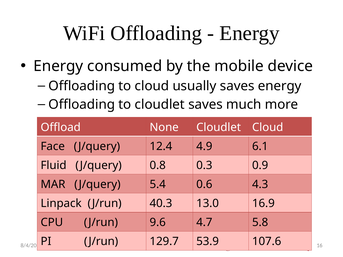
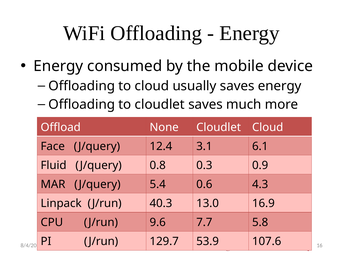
4.9: 4.9 -> 3.1 (204, 146)
4.7: 4.7 -> 7.7 (204, 223)
